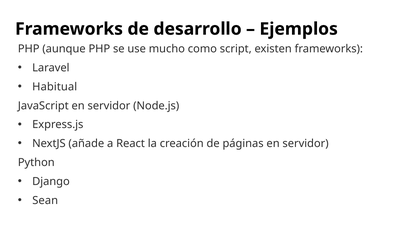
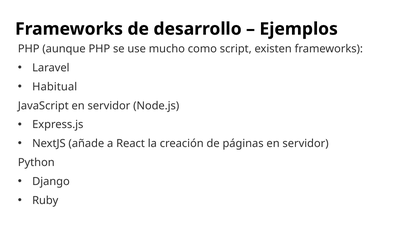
Sean: Sean -> Ruby (45, 201)
